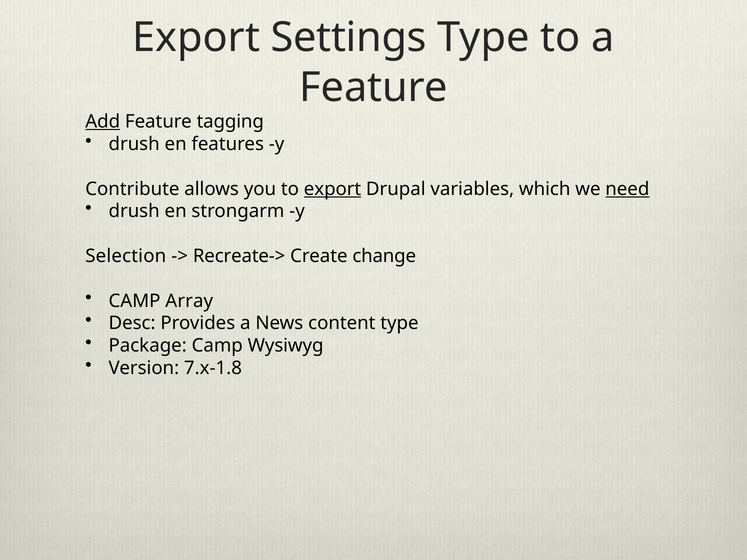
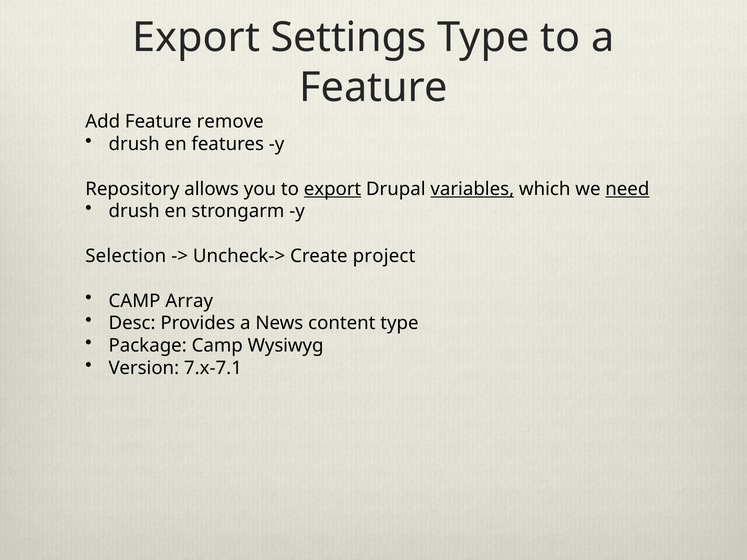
Add underline: present -> none (103, 122)
tagging: tagging -> remove (230, 122)
Contribute: Contribute -> Repository (132, 189)
variables underline: none -> present (472, 189)
Recreate->: Recreate-> -> Uncheck-> (239, 256)
change: change -> project (384, 256)
7.x-1.8: 7.x-1.8 -> 7.x-7.1 (213, 368)
